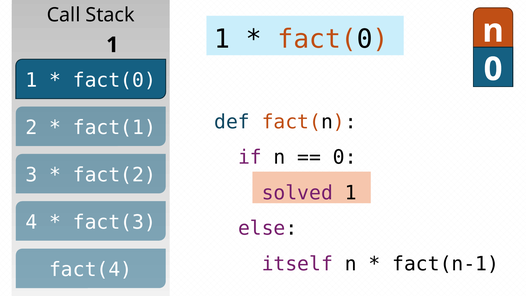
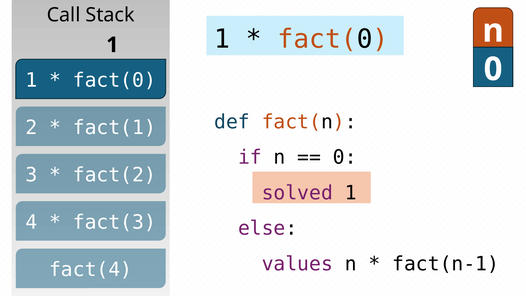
itself: itself -> values (297, 264)
